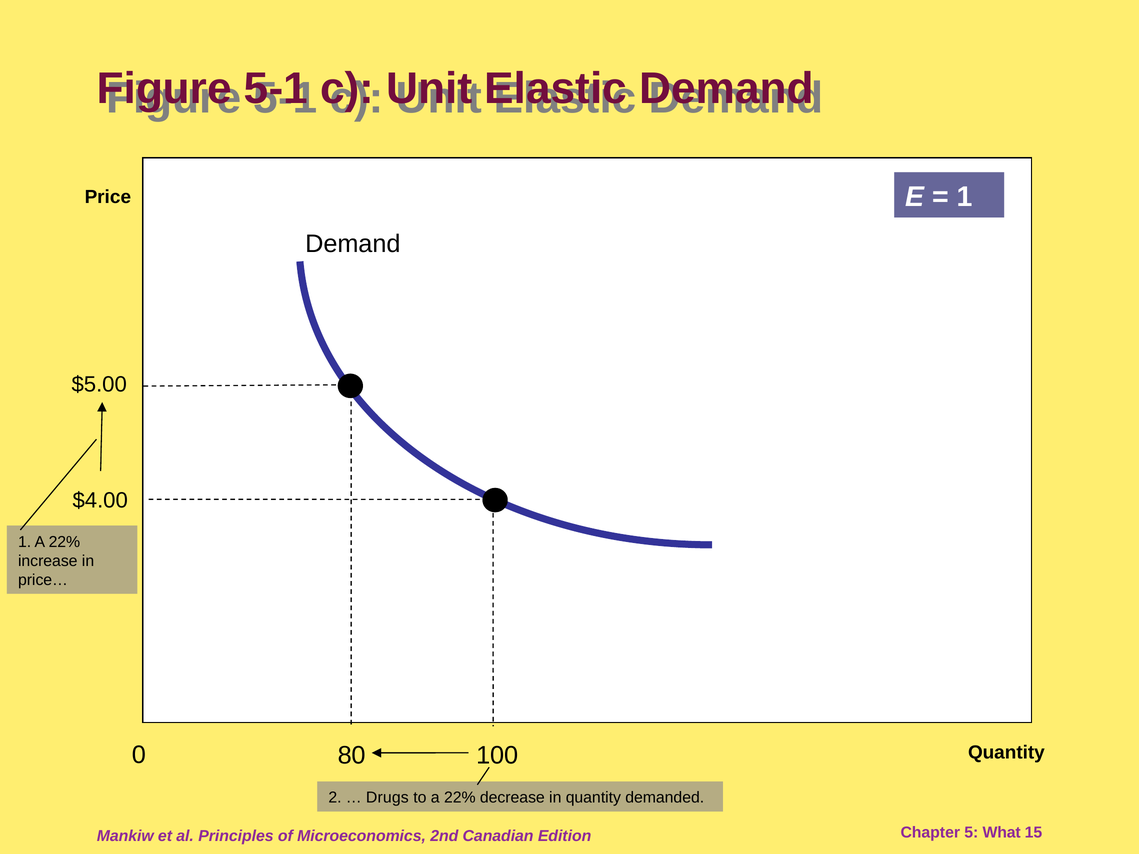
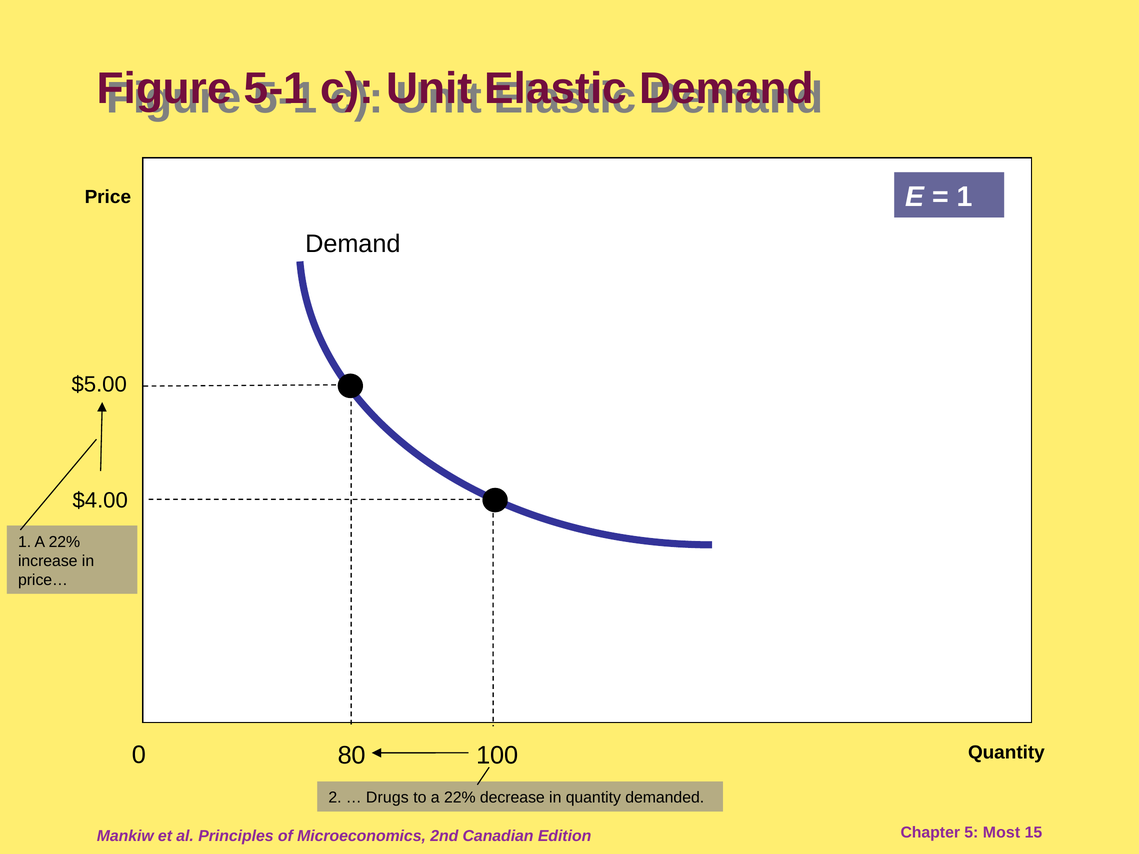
What: What -> Most (1002, 833)
